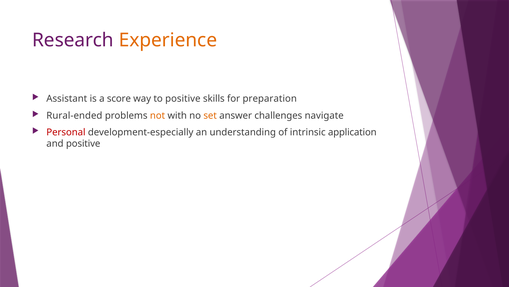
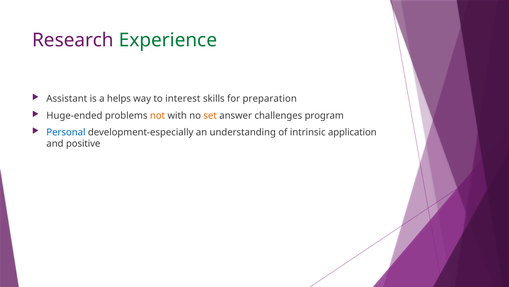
Experience colour: orange -> green (168, 40)
score: score -> helps (119, 99)
to positive: positive -> interest (183, 99)
Rural-ended: Rural-ended -> Huge-ended (74, 115)
navigate: navigate -> program (324, 115)
Personal colour: red -> blue (66, 132)
